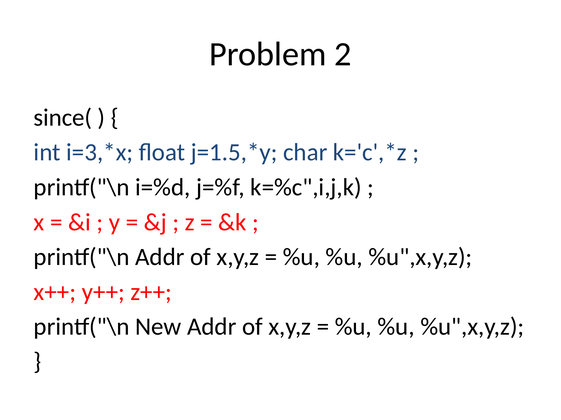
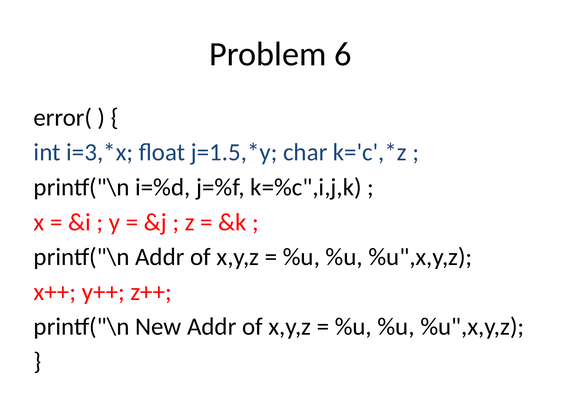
2: 2 -> 6 (343, 54)
since(: since( -> error( (63, 118)
